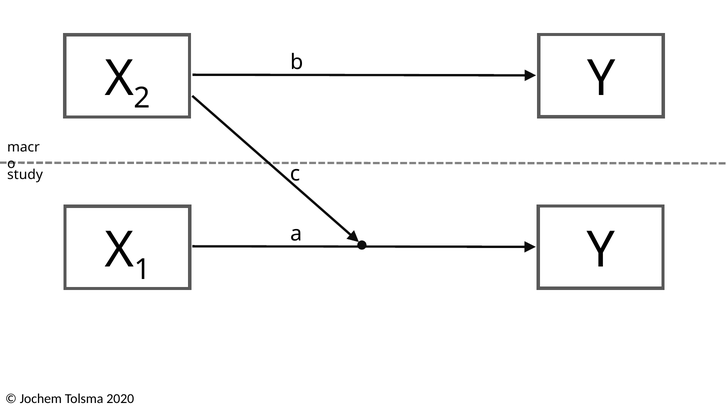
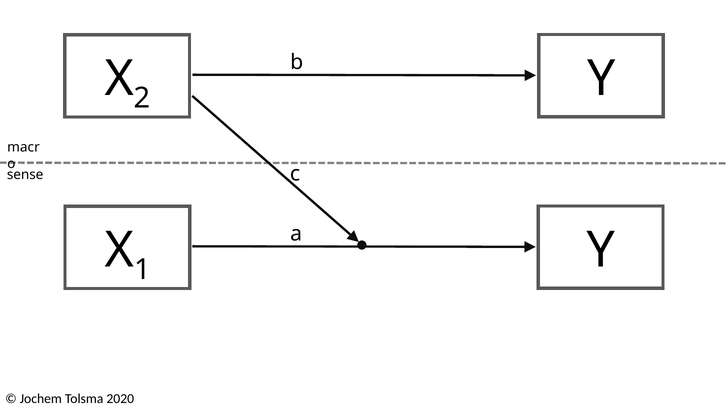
study: study -> sense (25, 174)
